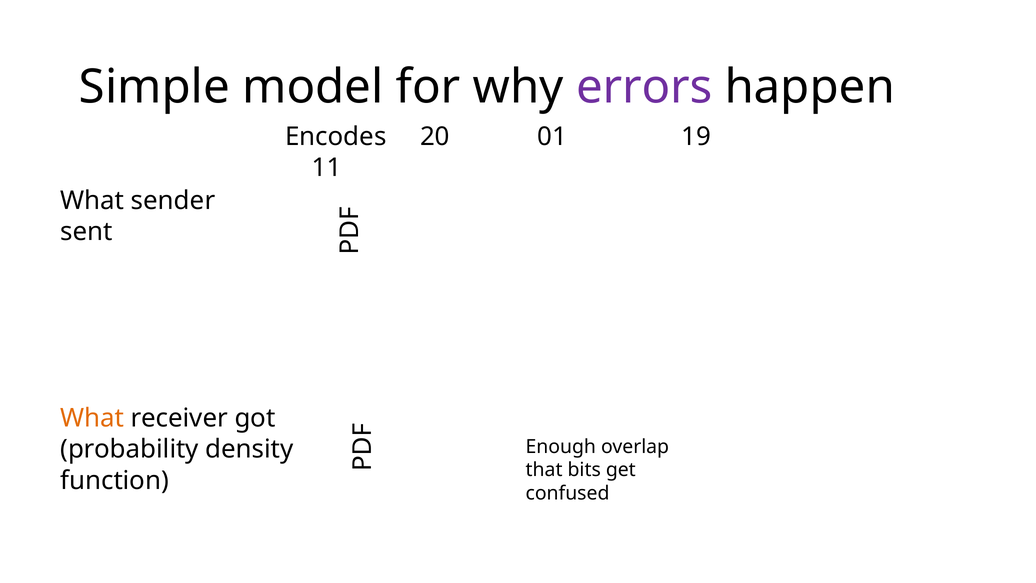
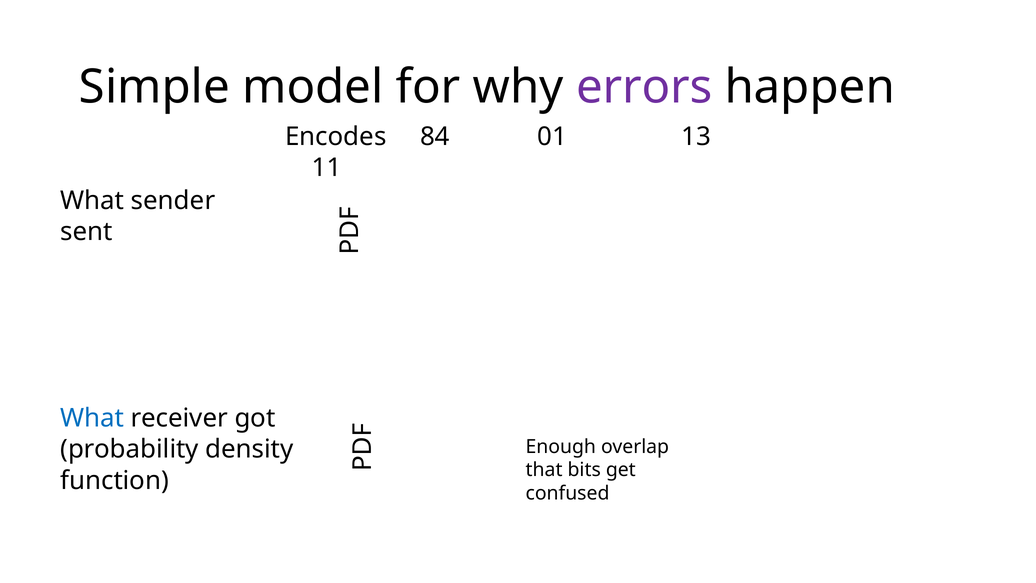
20: 20 -> 84 (435, 137)
19: 19 -> 13 (696, 137)
What colour: orange -> blue (92, 418)
